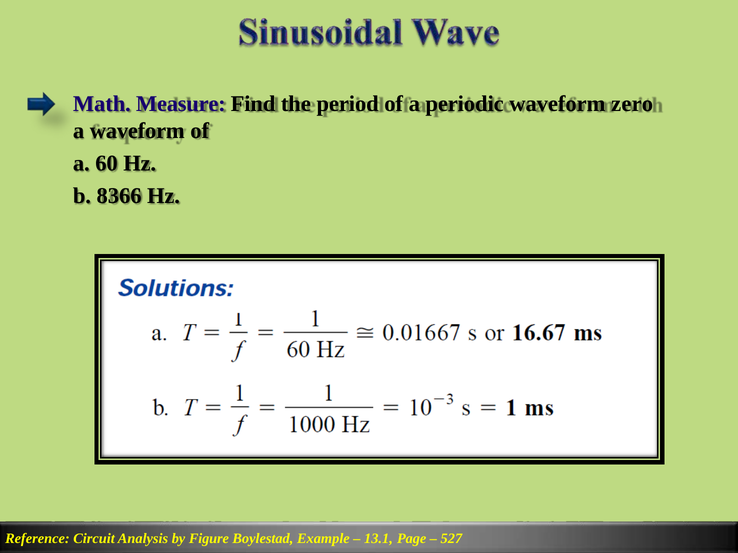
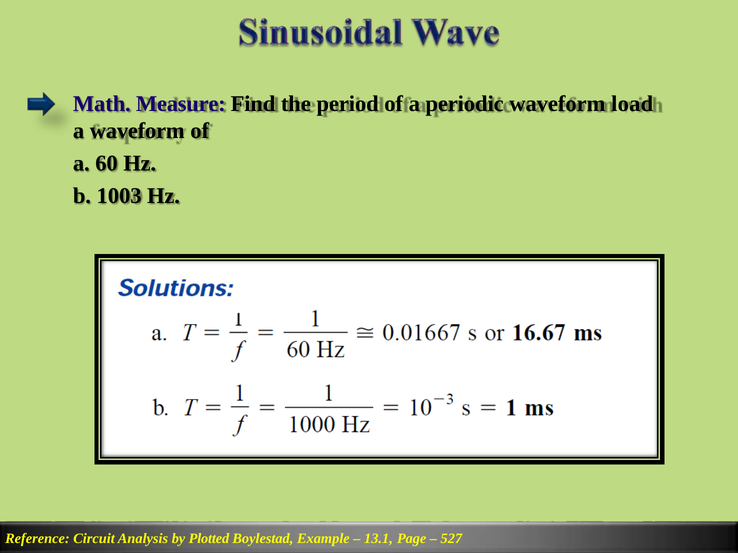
zero: zero -> load (632, 104)
8366: 8366 -> 1003 (119, 196)
Figure: Figure -> Plotted (209, 539)
